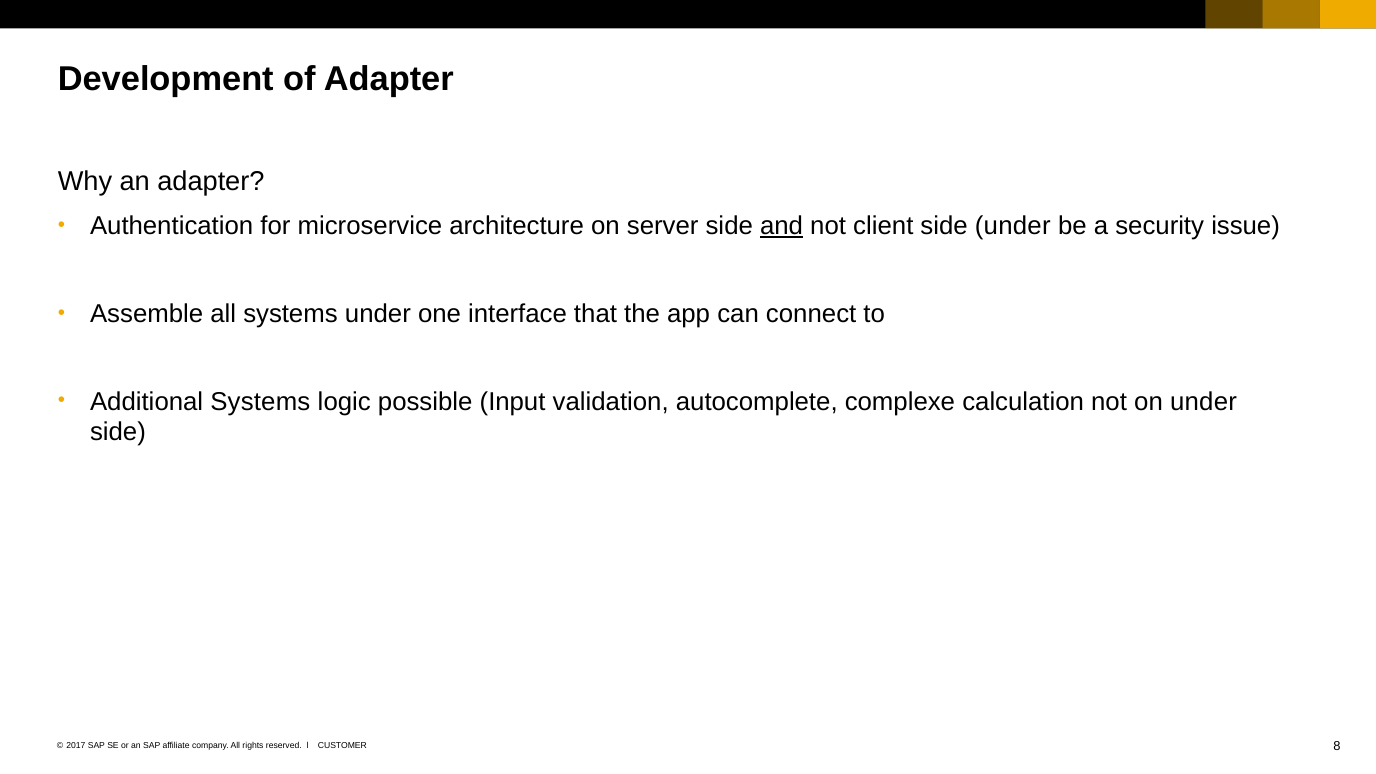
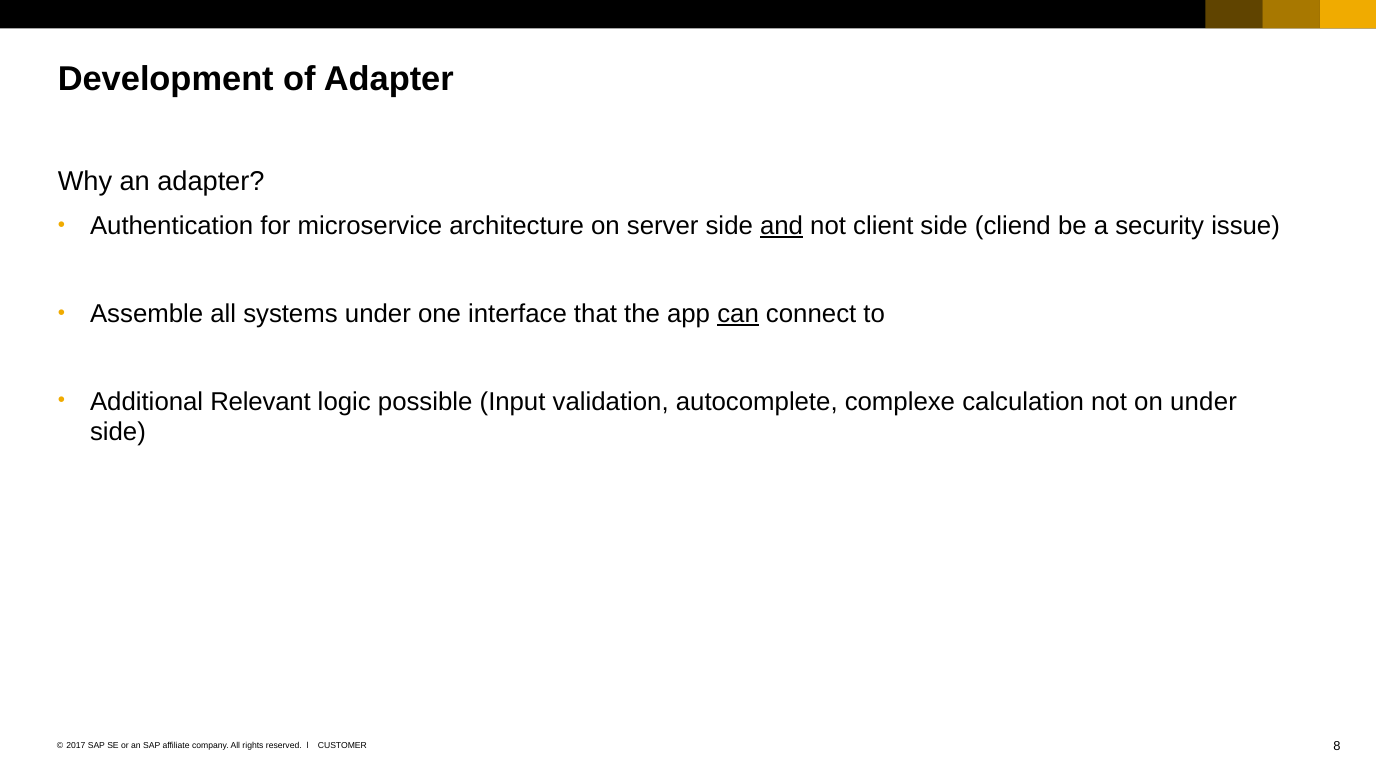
side under: under -> cliend (1013, 226)
can underline: none -> present (738, 314)
Additional Systems: Systems -> Relevant (261, 401)
